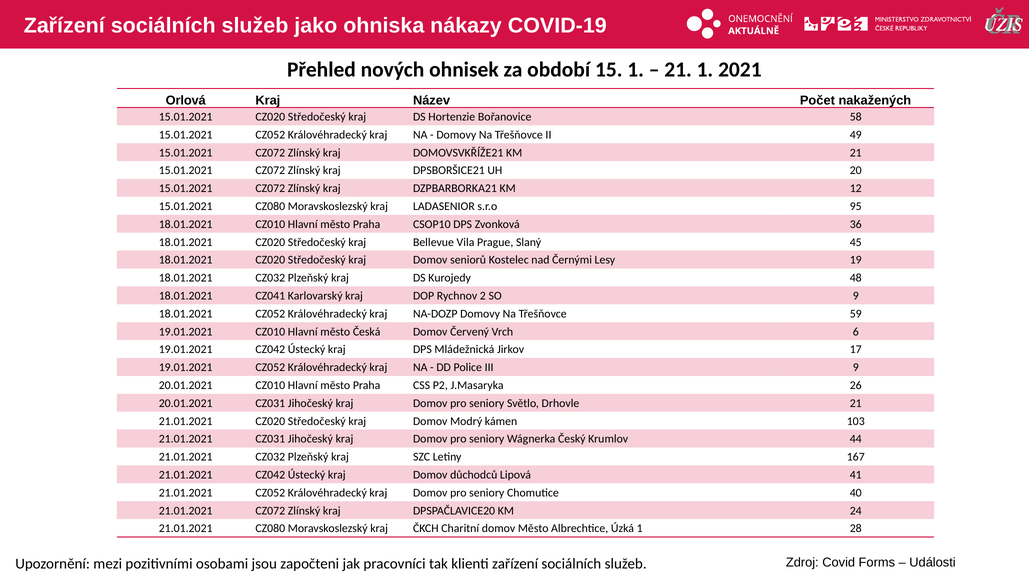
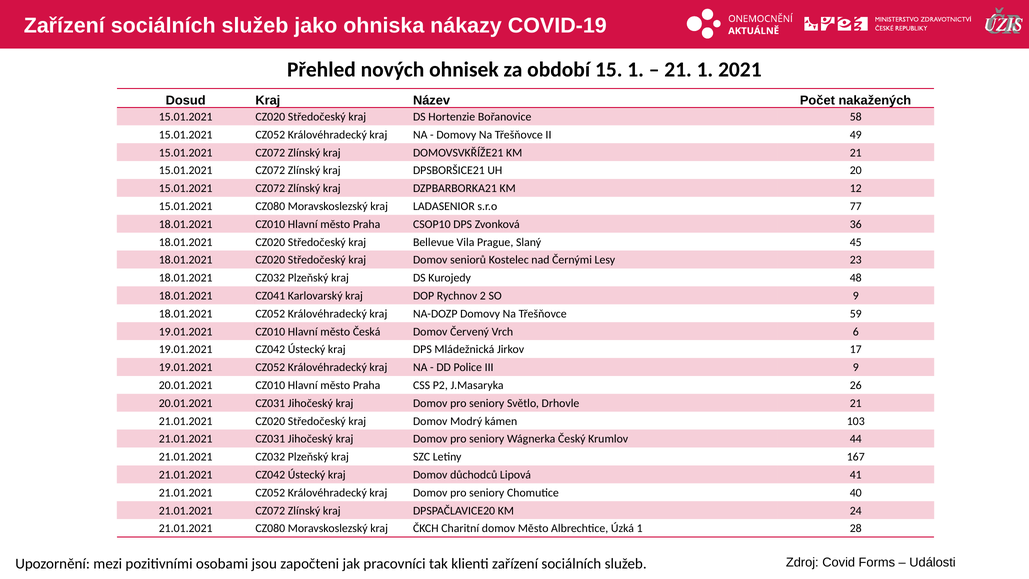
Orlová: Orlová -> Dosud (186, 100)
95: 95 -> 77 (856, 206)
19: 19 -> 23 (856, 260)
